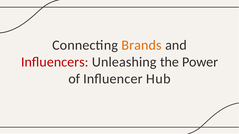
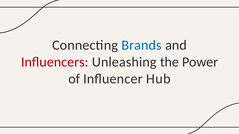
Brands colour: orange -> blue (141, 45)
